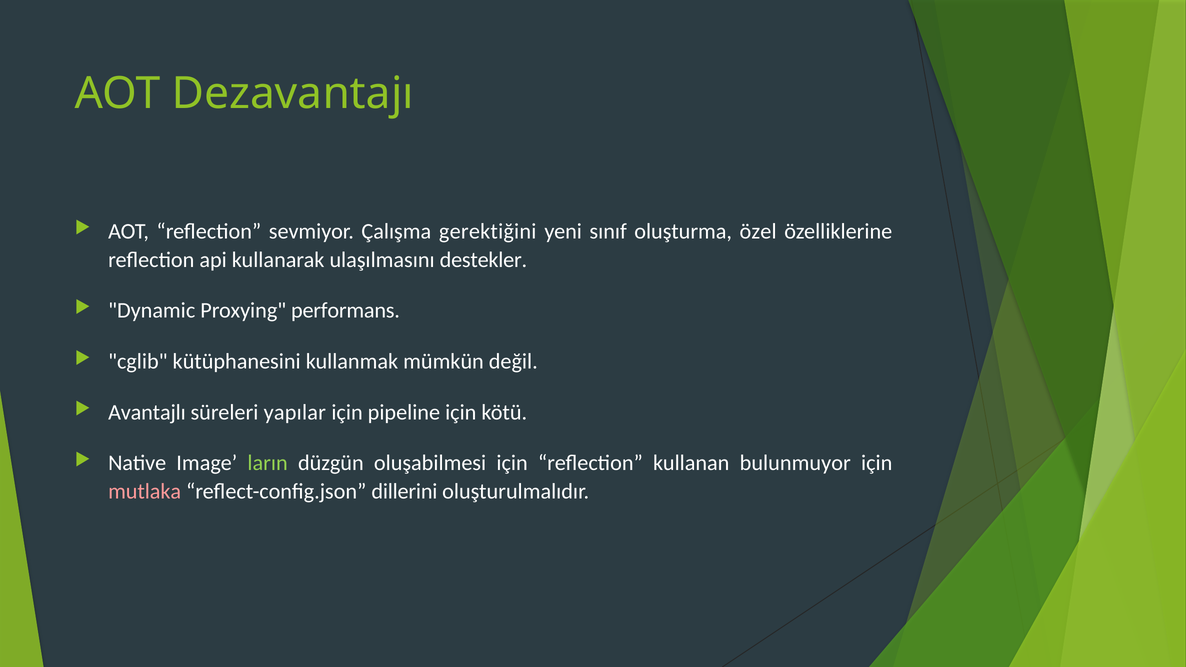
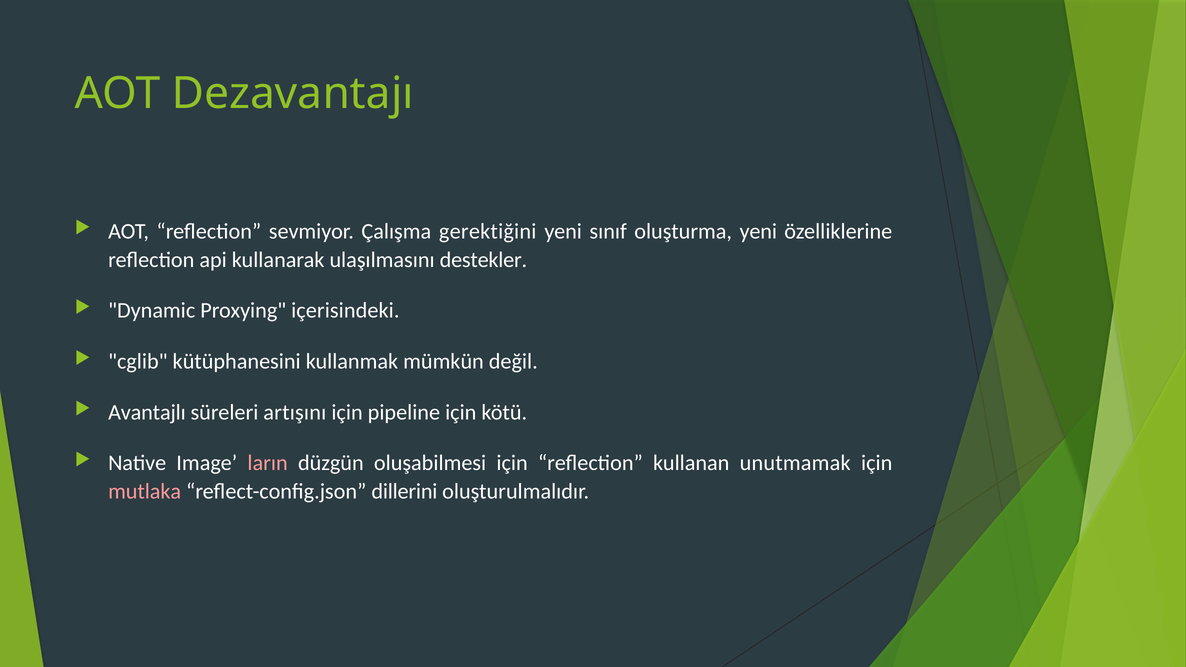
oluşturma özel: özel -> yeni (758, 231)
performans: performans -> içerisindeki (345, 311)
yapılar: yapılar -> artışını (295, 412)
ların colour: light green -> pink (268, 463)
bulunmuyor: bulunmuyor -> unutmamak (795, 463)
